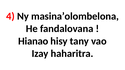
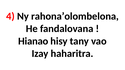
masina’olombelona: masina’olombelona -> rahona’olombelona (75, 16)
